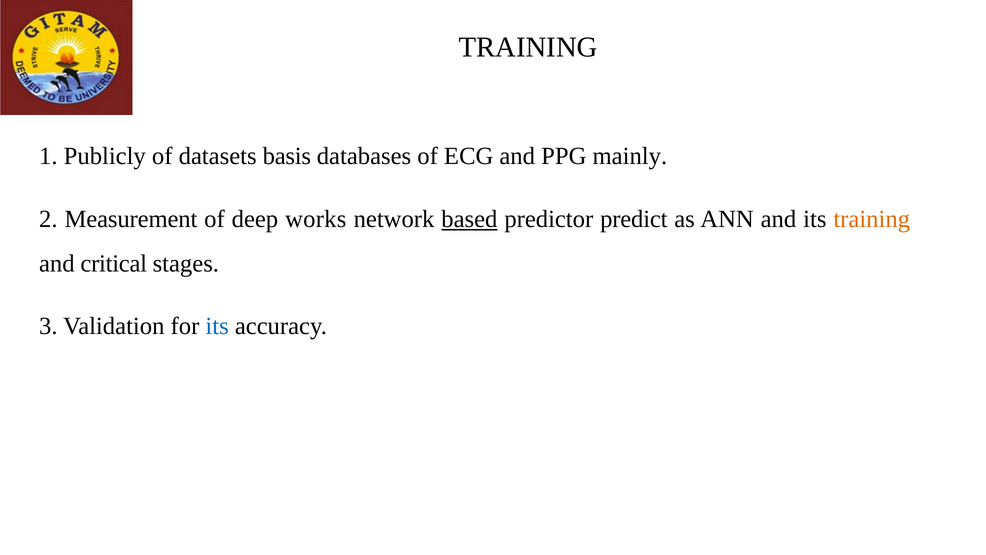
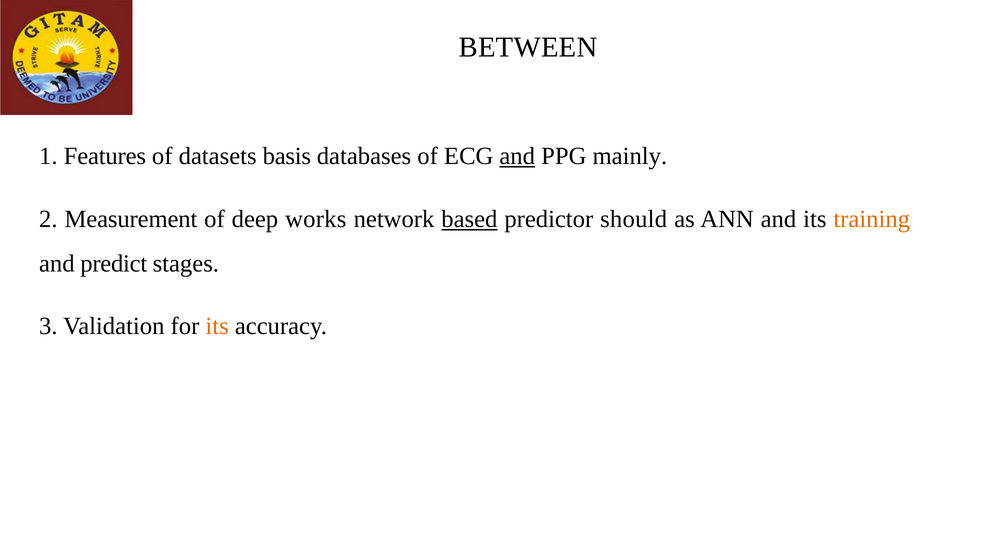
TRAINING: TRAINING -> BETWEEN (528, 47)
Publicly: Publicly -> Features (105, 156)
and underline: none -> present (517, 156)
predict: predict -> should (634, 219)
critical: critical -> predict (114, 263)
its colour: blue -> orange (217, 326)
